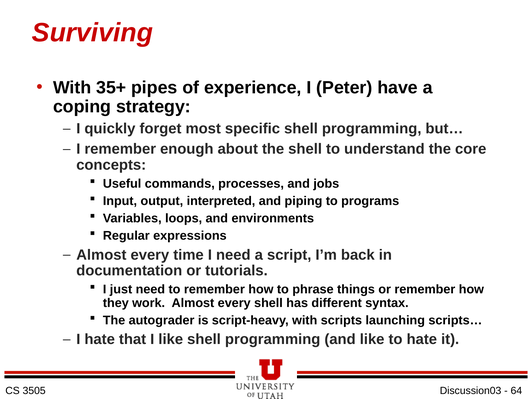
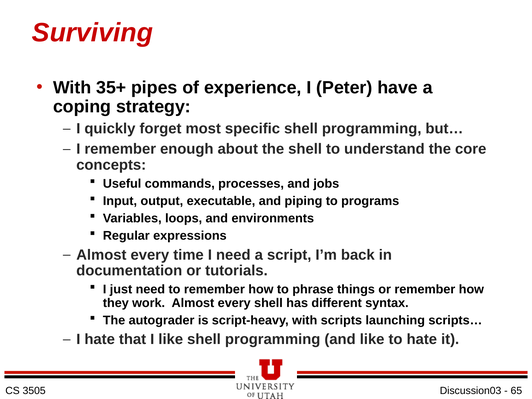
interpreted: interpreted -> executable (221, 201)
64: 64 -> 65 (516, 391)
